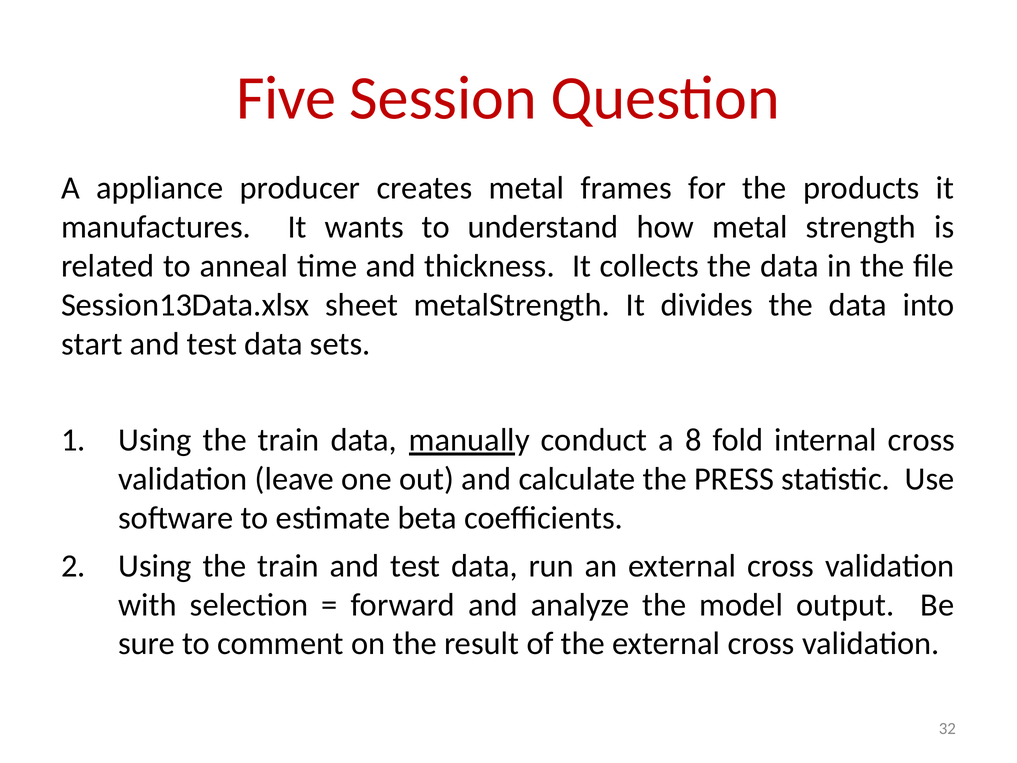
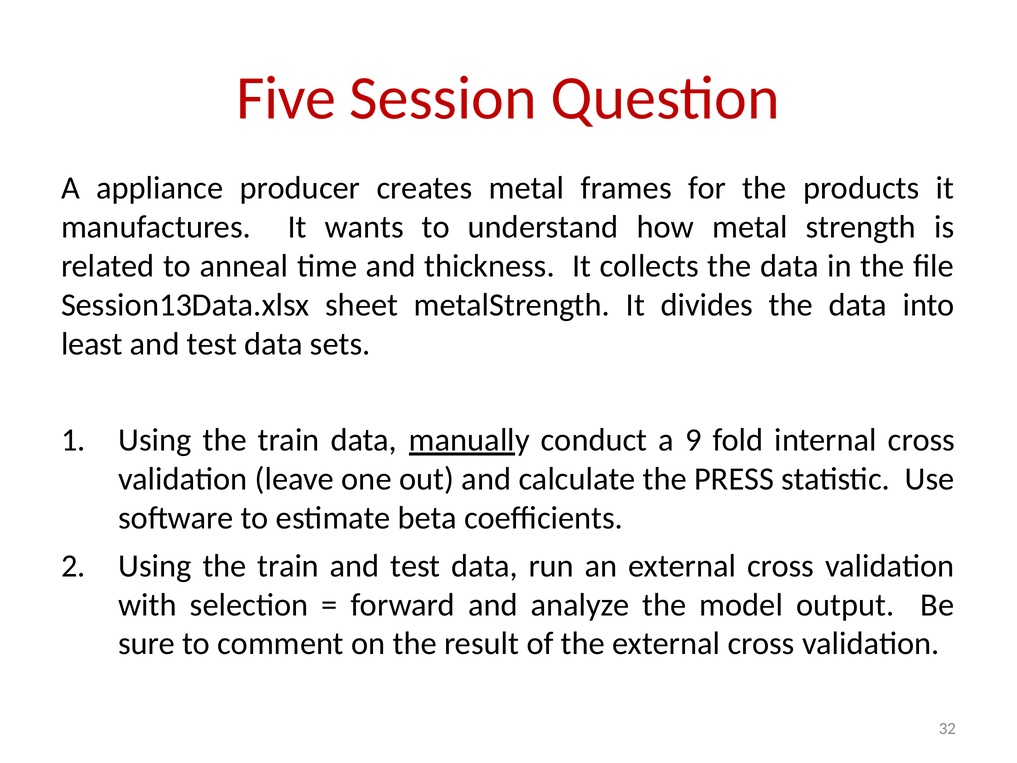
start: start -> least (92, 344)
8: 8 -> 9 (693, 440)
